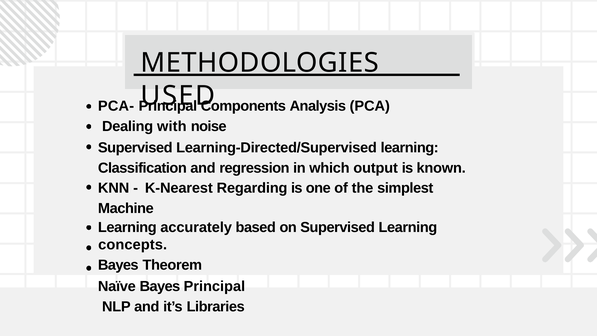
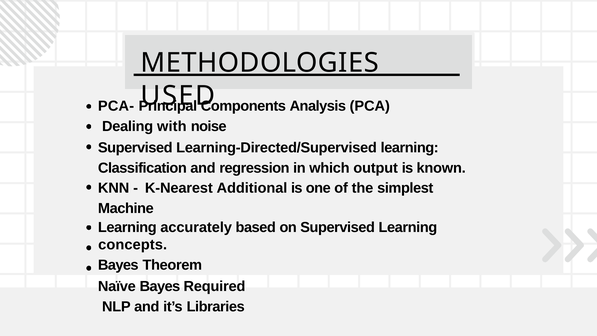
Regarding: Regarding -> Additional (252, 188)
Bayes Principal: Principal -> Required (214, 286)
